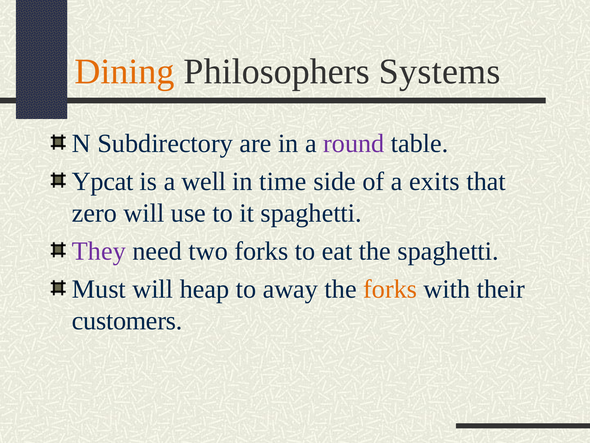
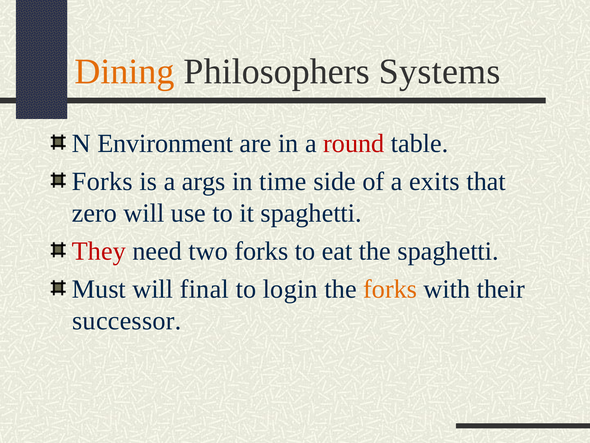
Subdirectory: Subdirectory -> Environment (165, 143)
round colour: purple -> red (354, 143)
Ypcat: Ypcat -> Forks (102, 181)
well: well -> args (204, 181)
They colour: purple -> red (99, 251)
heap: heap -> final (204, 289)
away: away -> login (290, 289)
customers: customers -> successor (127, 320)
